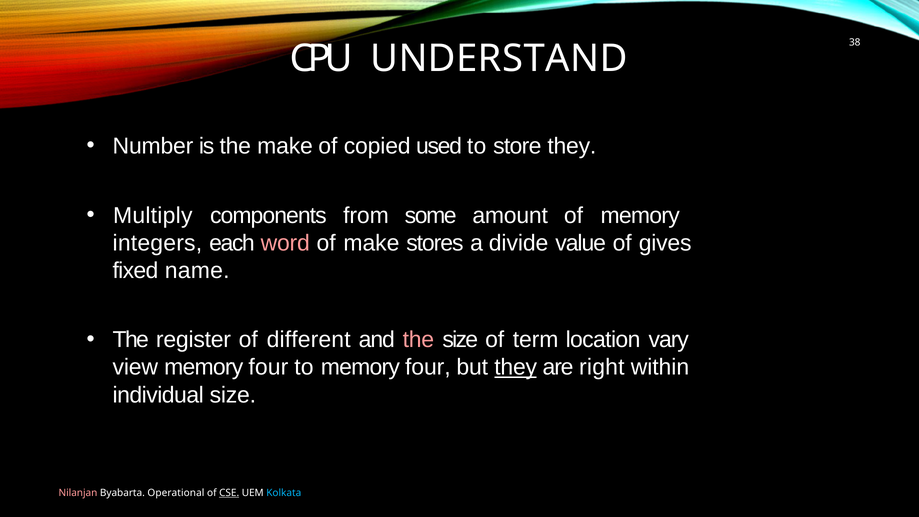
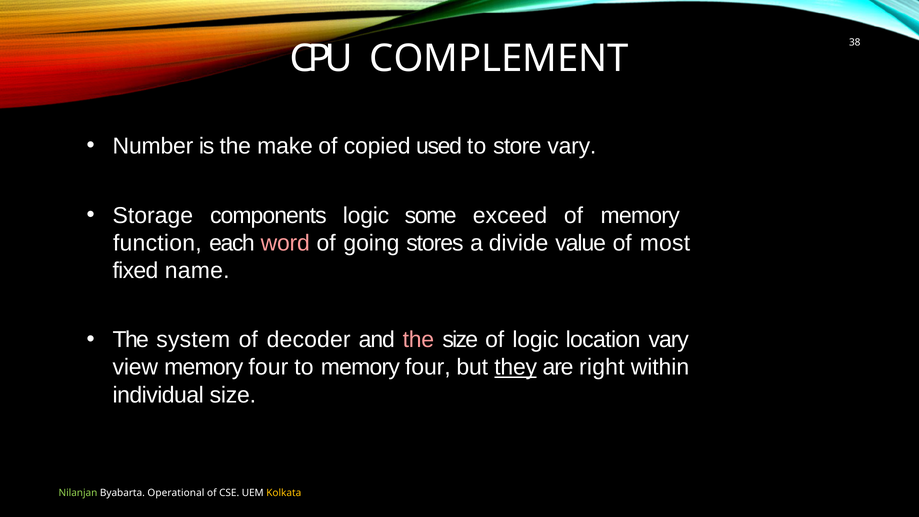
UNDERSTAND: UNDERSTAND -> COMPLEMENT (499, 59)
store they: they -> vary (572, 146)
Multiply: Multiply -> Storage (153, 216)
components from: from -> logic (366, 216)
amount: amount -> exceed (510, 216)
integers: integers -> function (157, 243)
of make: make -> going (371, 243)
gives: gives -> most (665, 243)
register: register -> system (193, 340)
different: different -> decoder (309, 340)
of term: term -> logic (536, 340)
Nilanjan colour: pink -> light green (78, 493)
CSE underline: present -> none (229, 493)
Kolkata colour: light blue -> yellow (284, 493)
